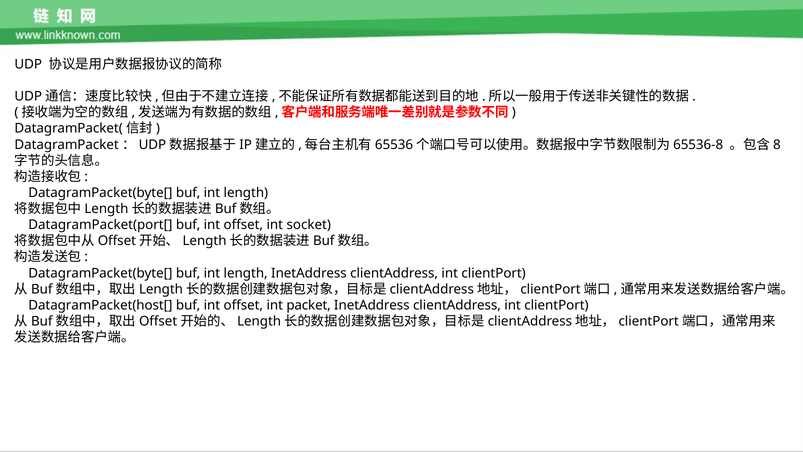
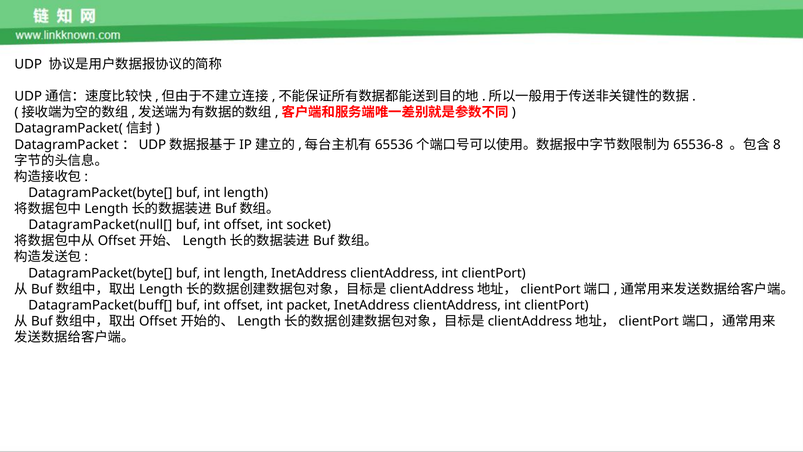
DatagramPacket(port[: DatagramPacket(port[ -> DatagramPacket(null[ (100, 225)
DatagramPacket(host[: DatagramPacket(host[ -> DatagramPacket(buff[ (100, 305)
